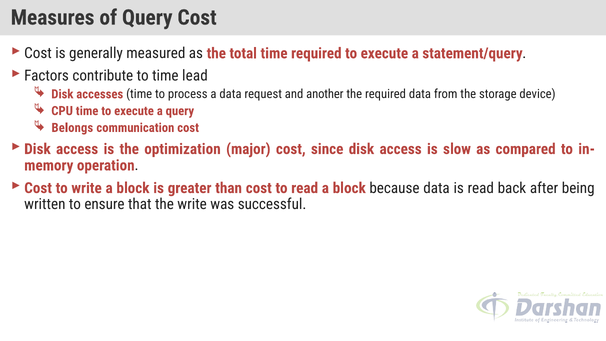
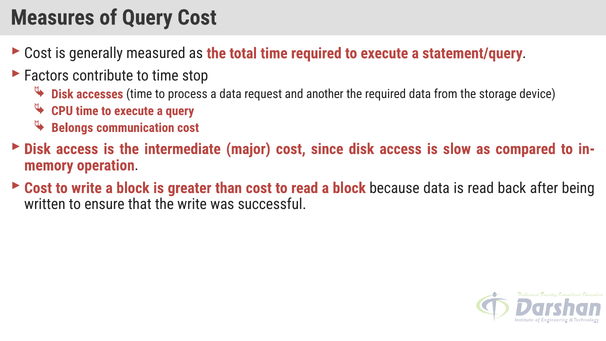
lead: lead -> stop (195, 76)
optimization: optimization -> intermediate (183, 149)
